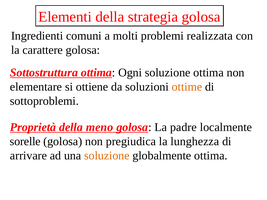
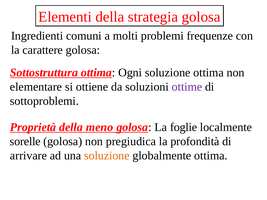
realizzata: realizzata -> frequenze (210, 36)
ottime colour: orange -> purple (187, 87)
padre: padre -> foglie (184, 127)
lunghezza: lunghezza -> profondità (195, 142)
